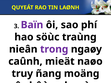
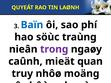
Baïn colour: purple -> blue (32, 25)
naøo: naøo -> quan (90, 62)
ñang: ñang -> nhôø (48, 74)
